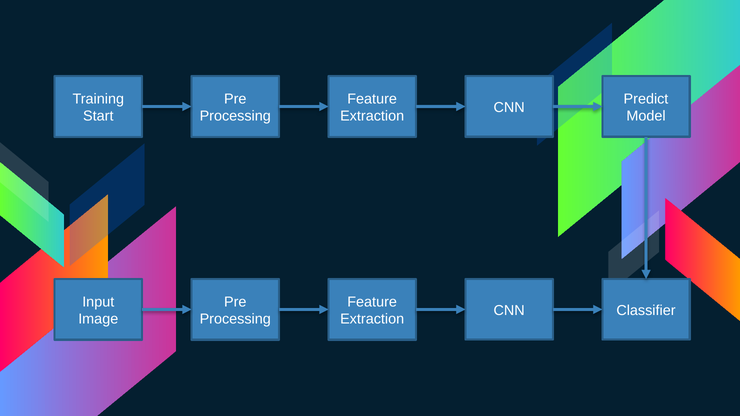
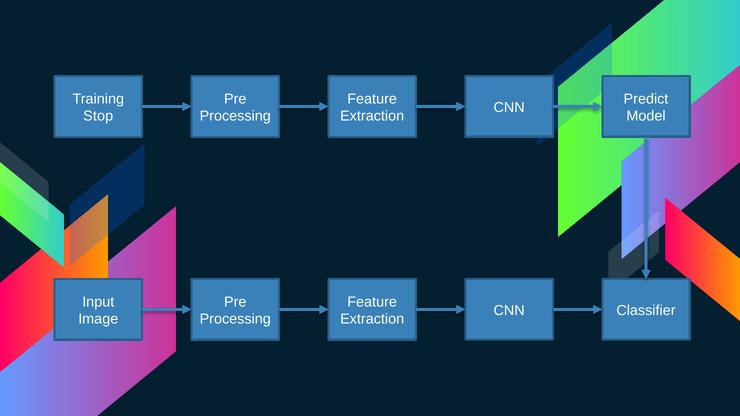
Start: Start -> Stop (98, 116)
